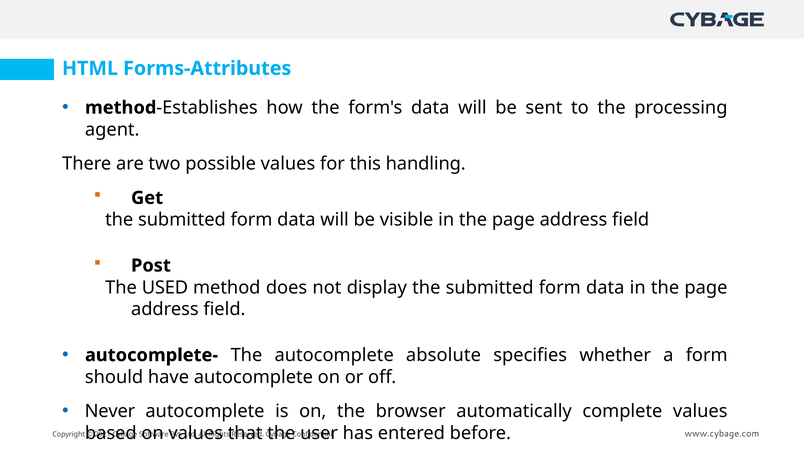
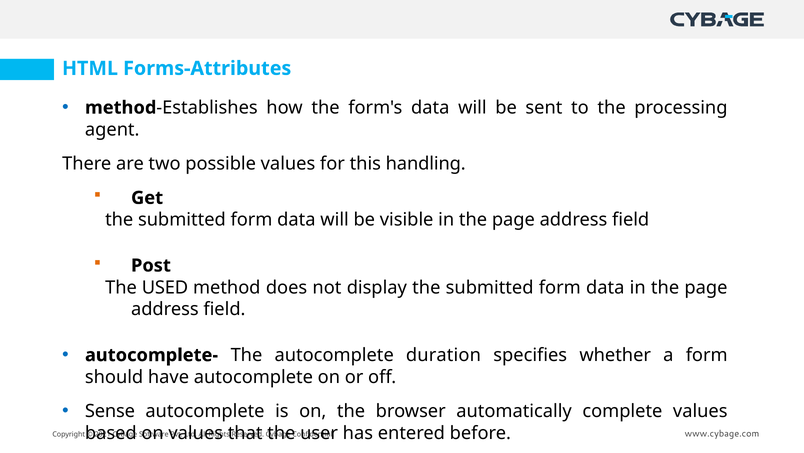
absolute: absolute -> duration (443, 355)
Never: Never -> Sense (110, 411)
